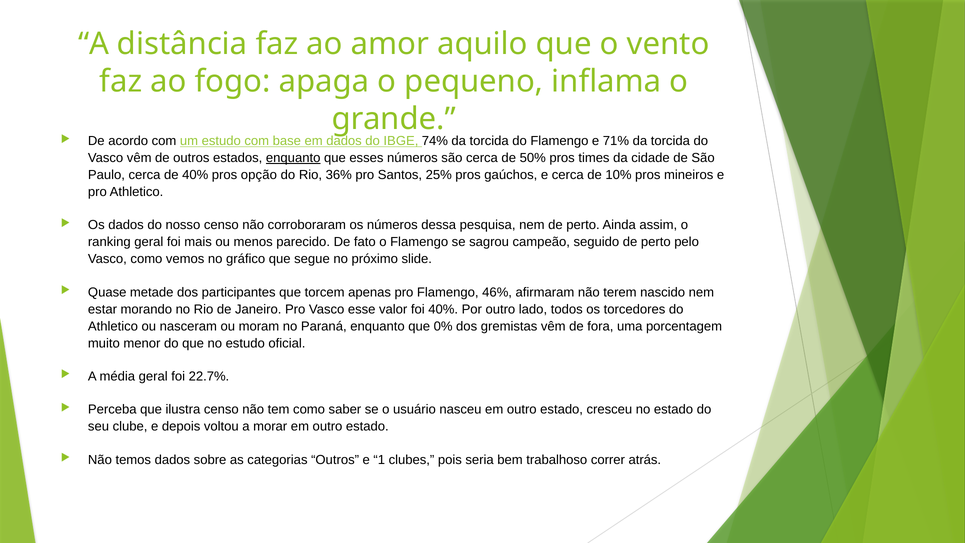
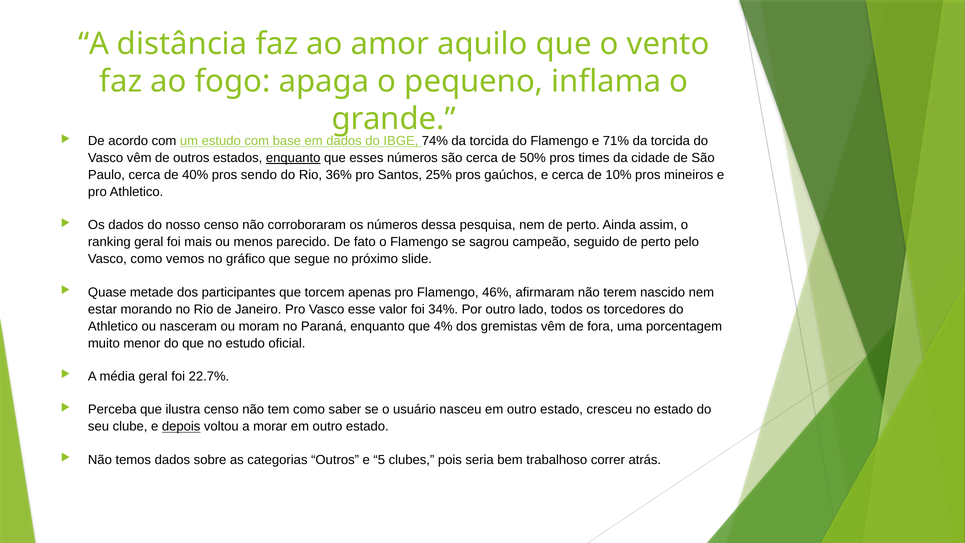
opção: opção -> sendo (259, 175)
foi 40%: 40% -> 34% (443, 309)
0%: 0% -> 4% (443, 326)
depois underline: none -> present (181, 426)
1: 1 -> 5 (379, 460)
